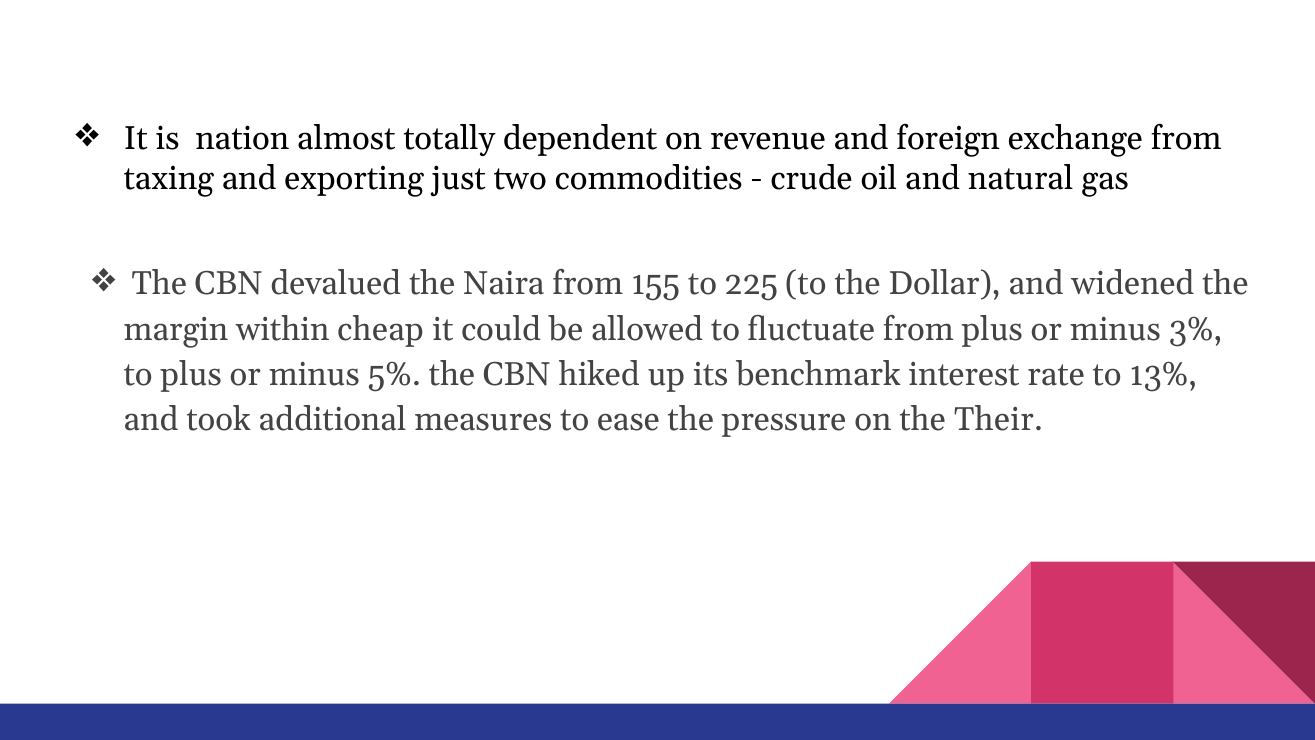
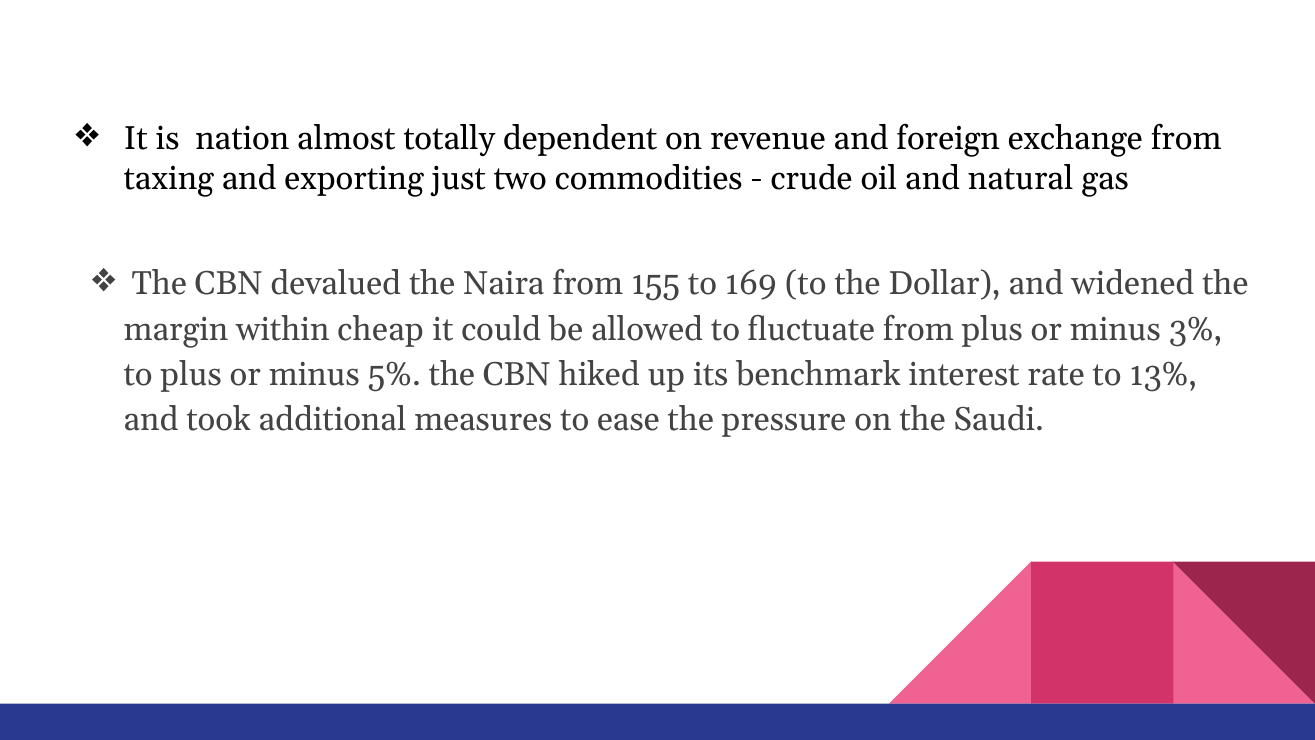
225: 225 -> 169 (751, 284)
Their: Their -> Saudi (999, 420)
